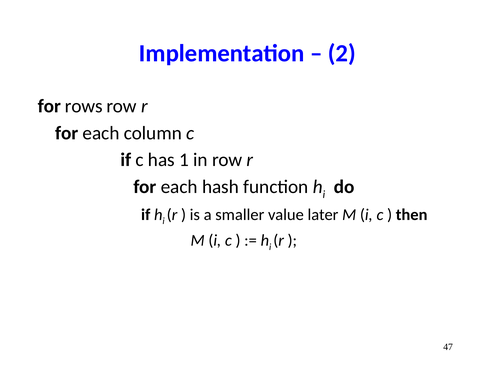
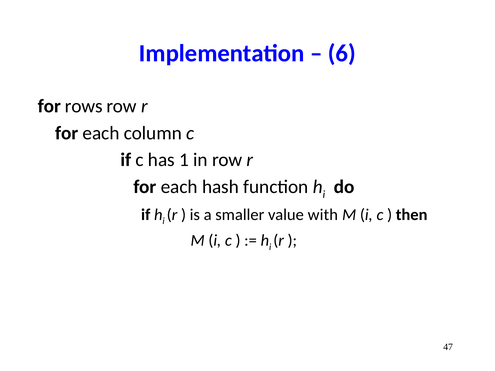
2: 2 -> 6 (342, 53)
later: later -> with (323, 215)
